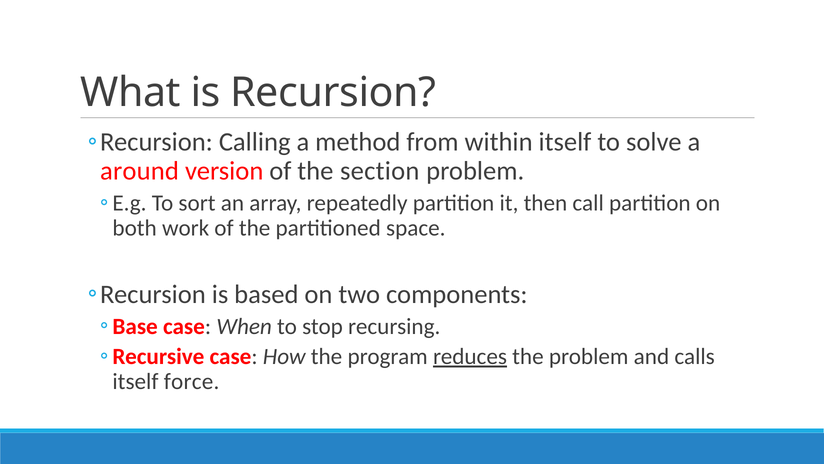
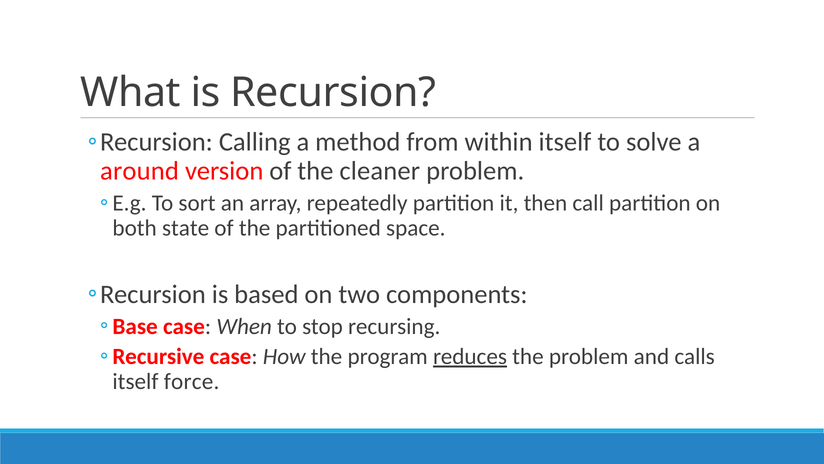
section: section -> cleaner (380, 171)
work: work -> state (186, 228)
